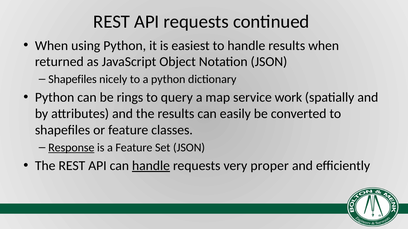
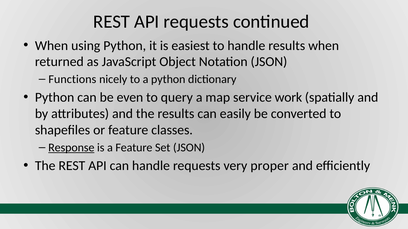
Shapefiles: Shapefiles -> Functions (72, 80)
rings: rings -> even (130, 98)
handle underline: present -> none (151, 166)
